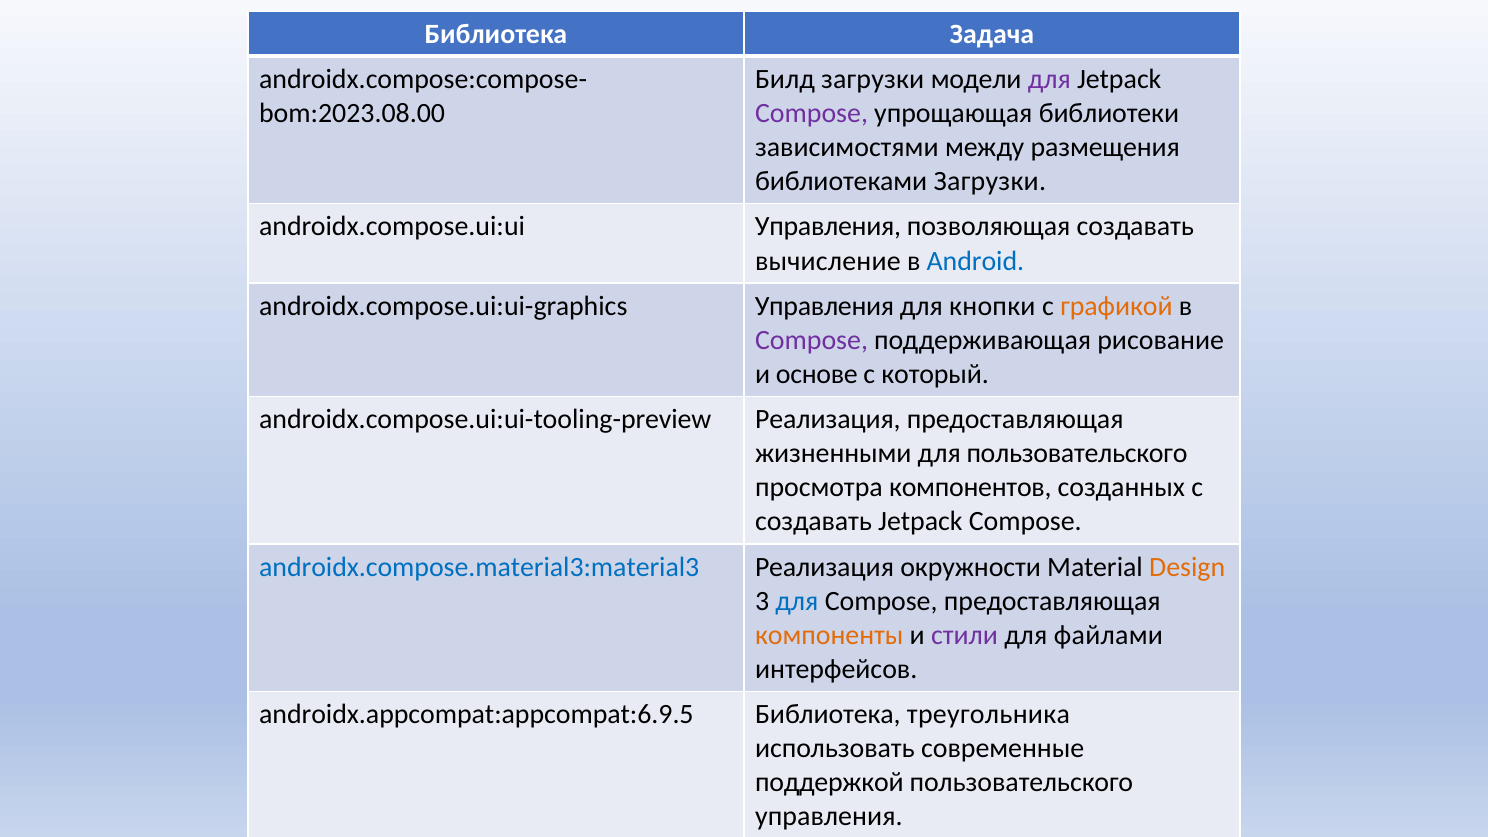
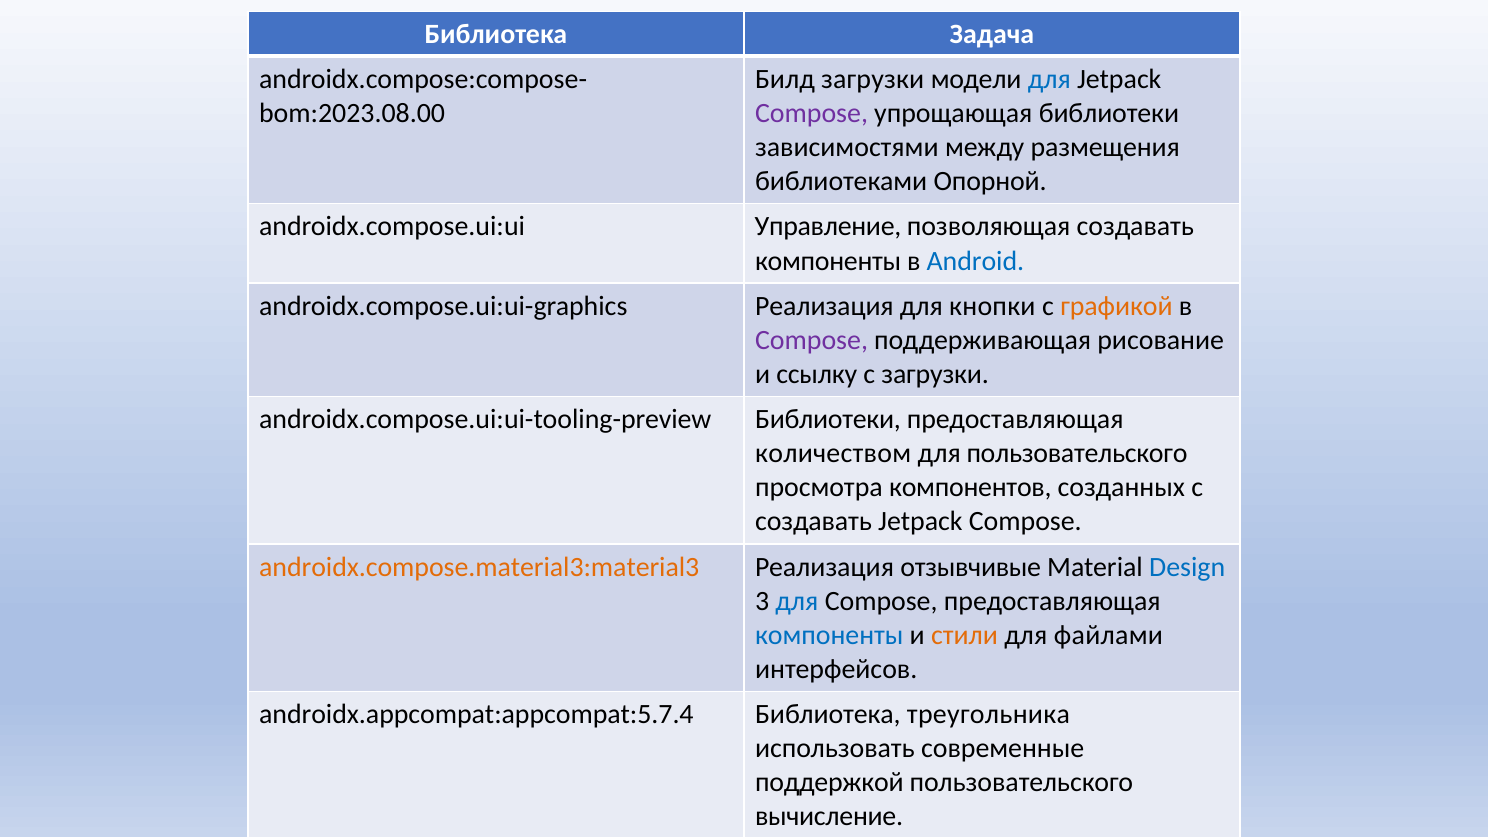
для colour: purple -> blue (1049, 79)
библиотеками Загрузки: Загрузки -> Опорной (990, 182)
androidx.compose.ui:ui Управления: Управления -> Управление (828, 227)
вычисление: вычисление -> компоненты (828, 261)
androidx.compose.ui:ui-graphics Управления: Управления -> Реализация (824, 306)
основе: основе -> ссылку (817, 374)
с который: который -> загрузки (935, 374)
androidx.compose.ui:ui-tooling-preview Реализация: Реализация -> Библиотеки (828, 419)
жизненными: жизненными -> количеством (833, 453)
androidx.compose.material3:material3 colour: blue -> orange (479, 567)
окружности: окружности -> отзывчивые (971, 567)
Design colour: orange -> blue (1187, 567)
компоненты colour: orange -> blue (829, 635)
стили colour: purple -> orange (965, 635)
androidx.appcompat:appcompat:6.9.5: androidx.appcompat:appcompat:6.9.5 -> androidx.appcompat:appcompat:5.7.4 (476, 714)
управления: управления -> вычисление (829, 816)
